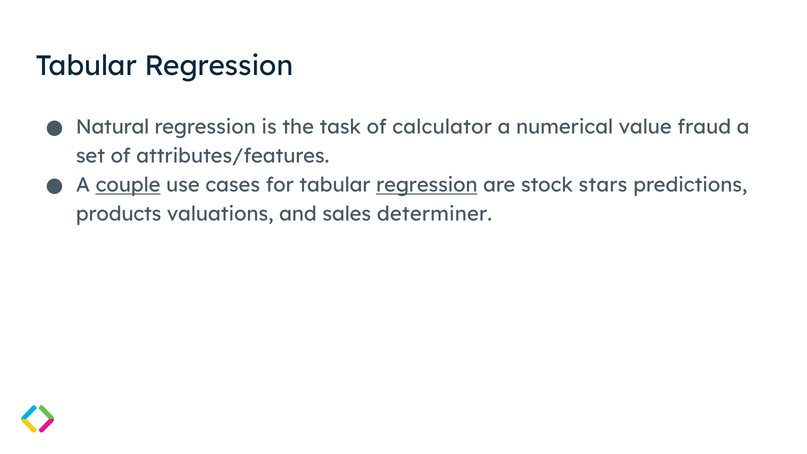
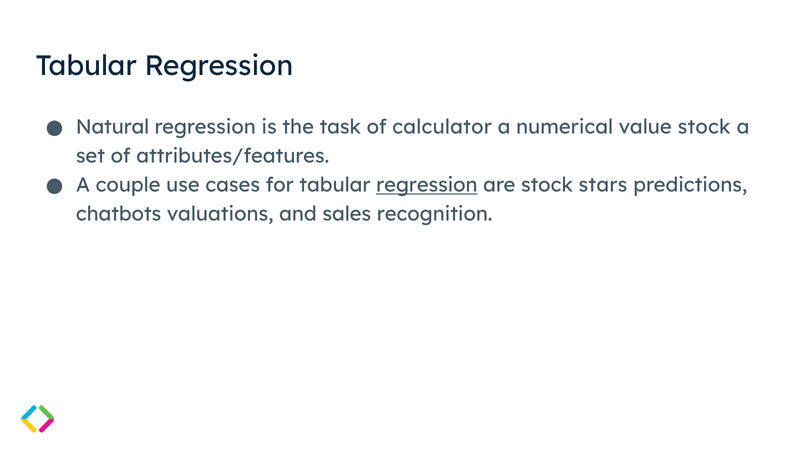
value fraud: fraud -> stock (704, 127)
couple underline: present -> none (128, 185)
products: products -> chatbots (119, 214)
determiner: determiner -> recognition (435, 214)
